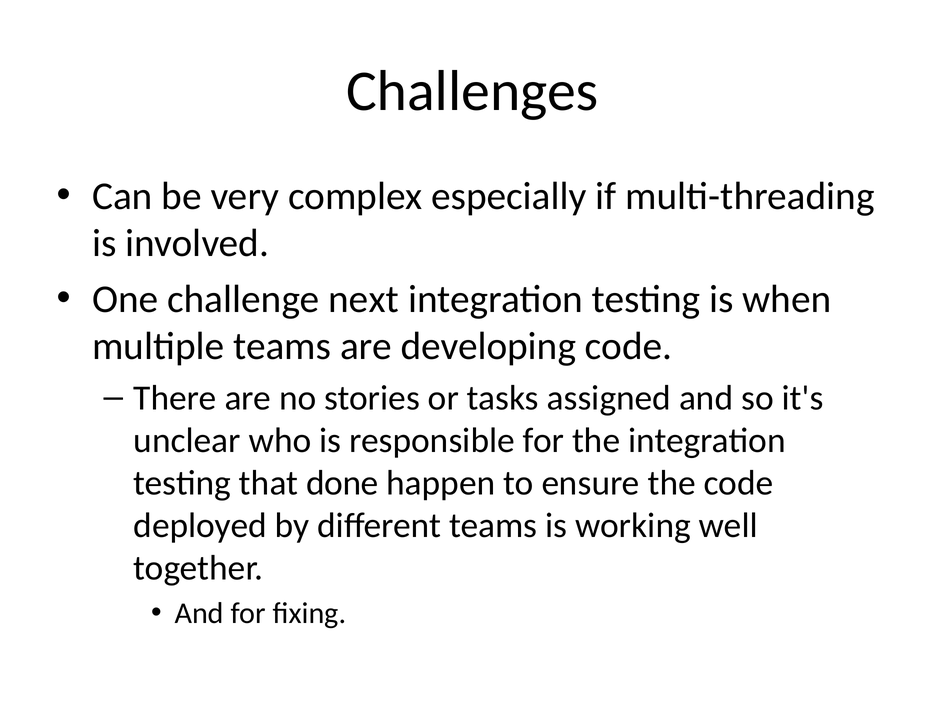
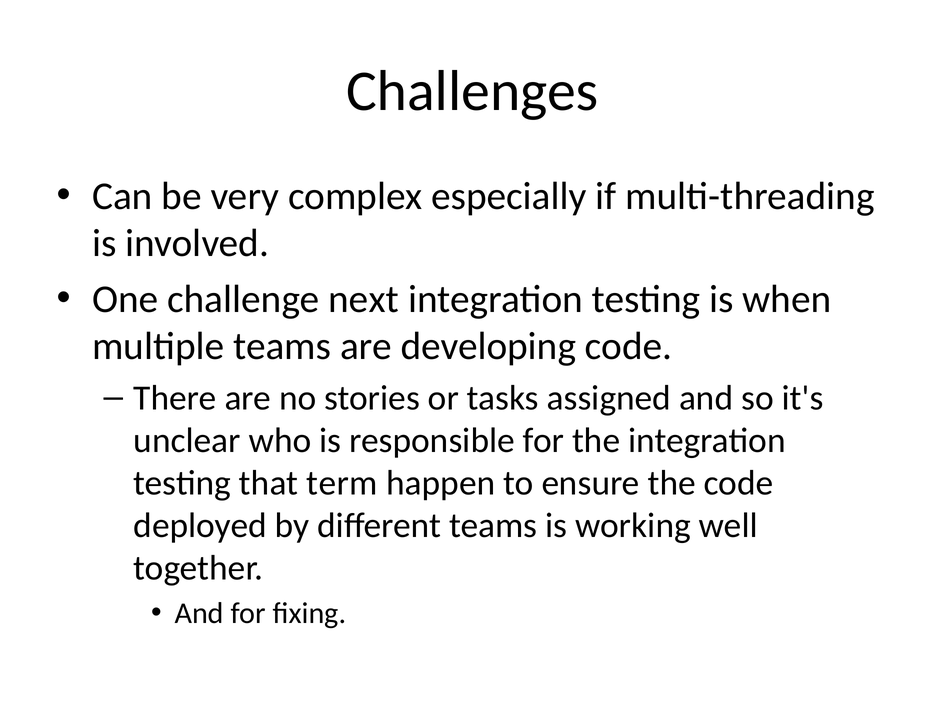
done: done -> term (342, 484)
